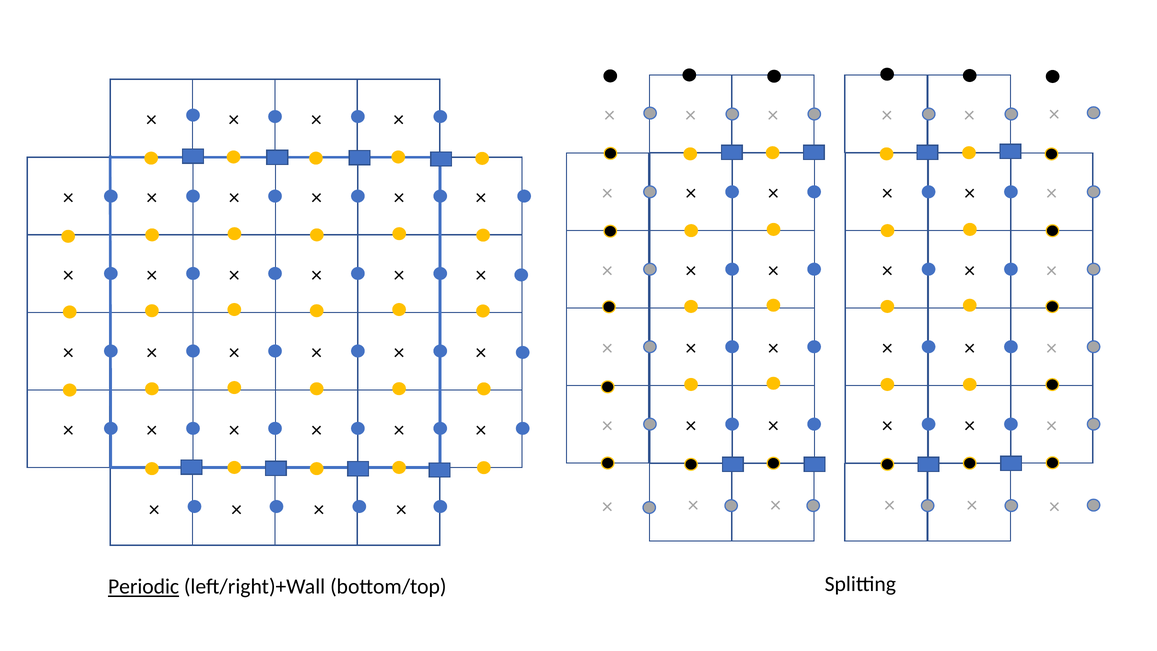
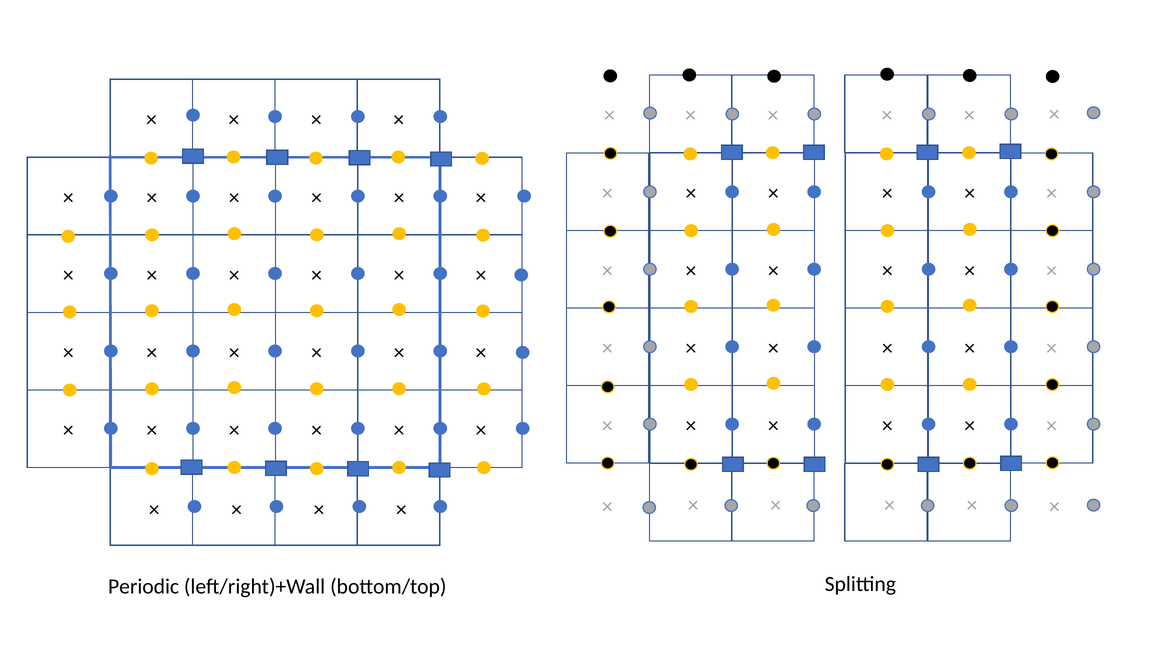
Periodic underline: present -> none (144, 587)
